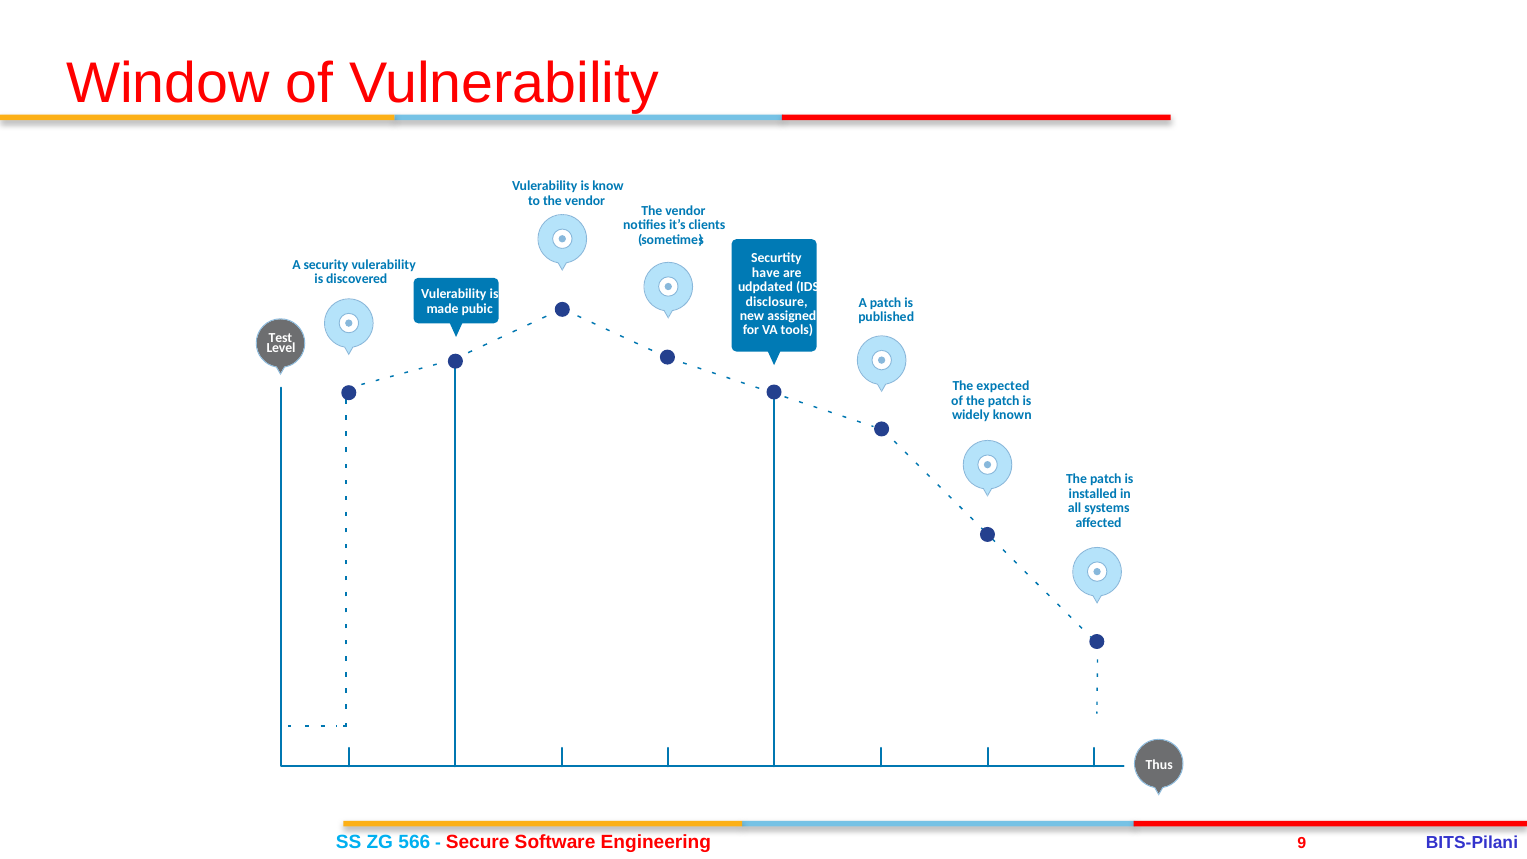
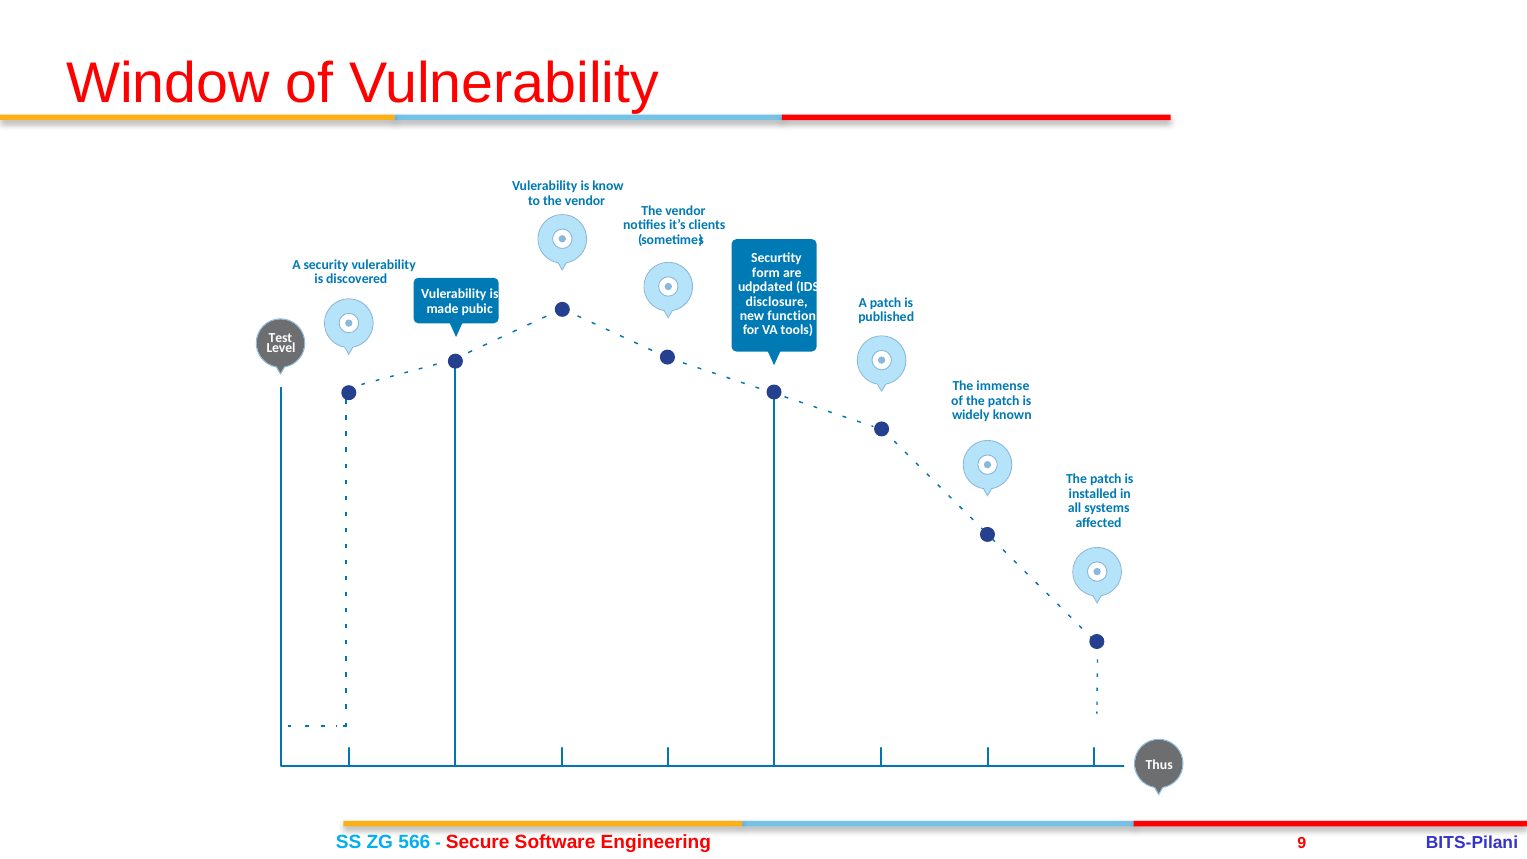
have: have -> form (766, 273)
assigned: assigned -> function (792, 316)
expected: expected -> immense (1003, 386)
